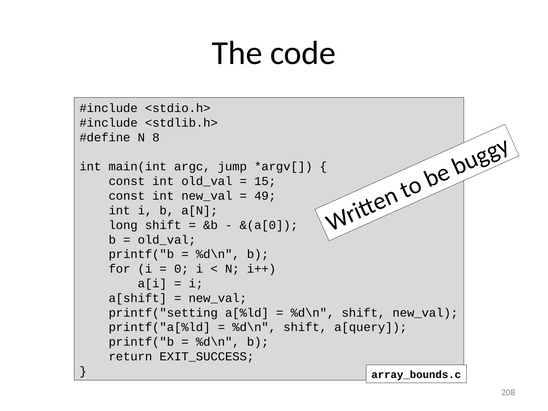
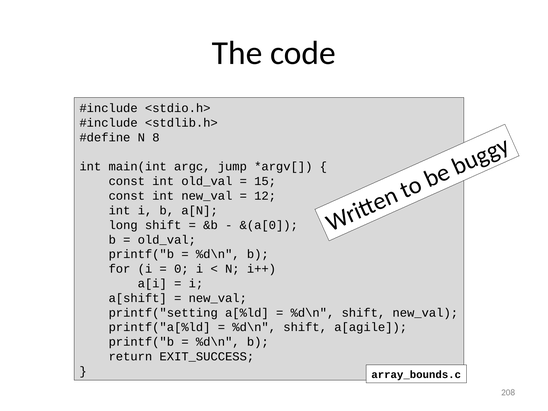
49: 49 -> 12 (265, 196)
a[query: a[query -> a[agile (371, 327)
